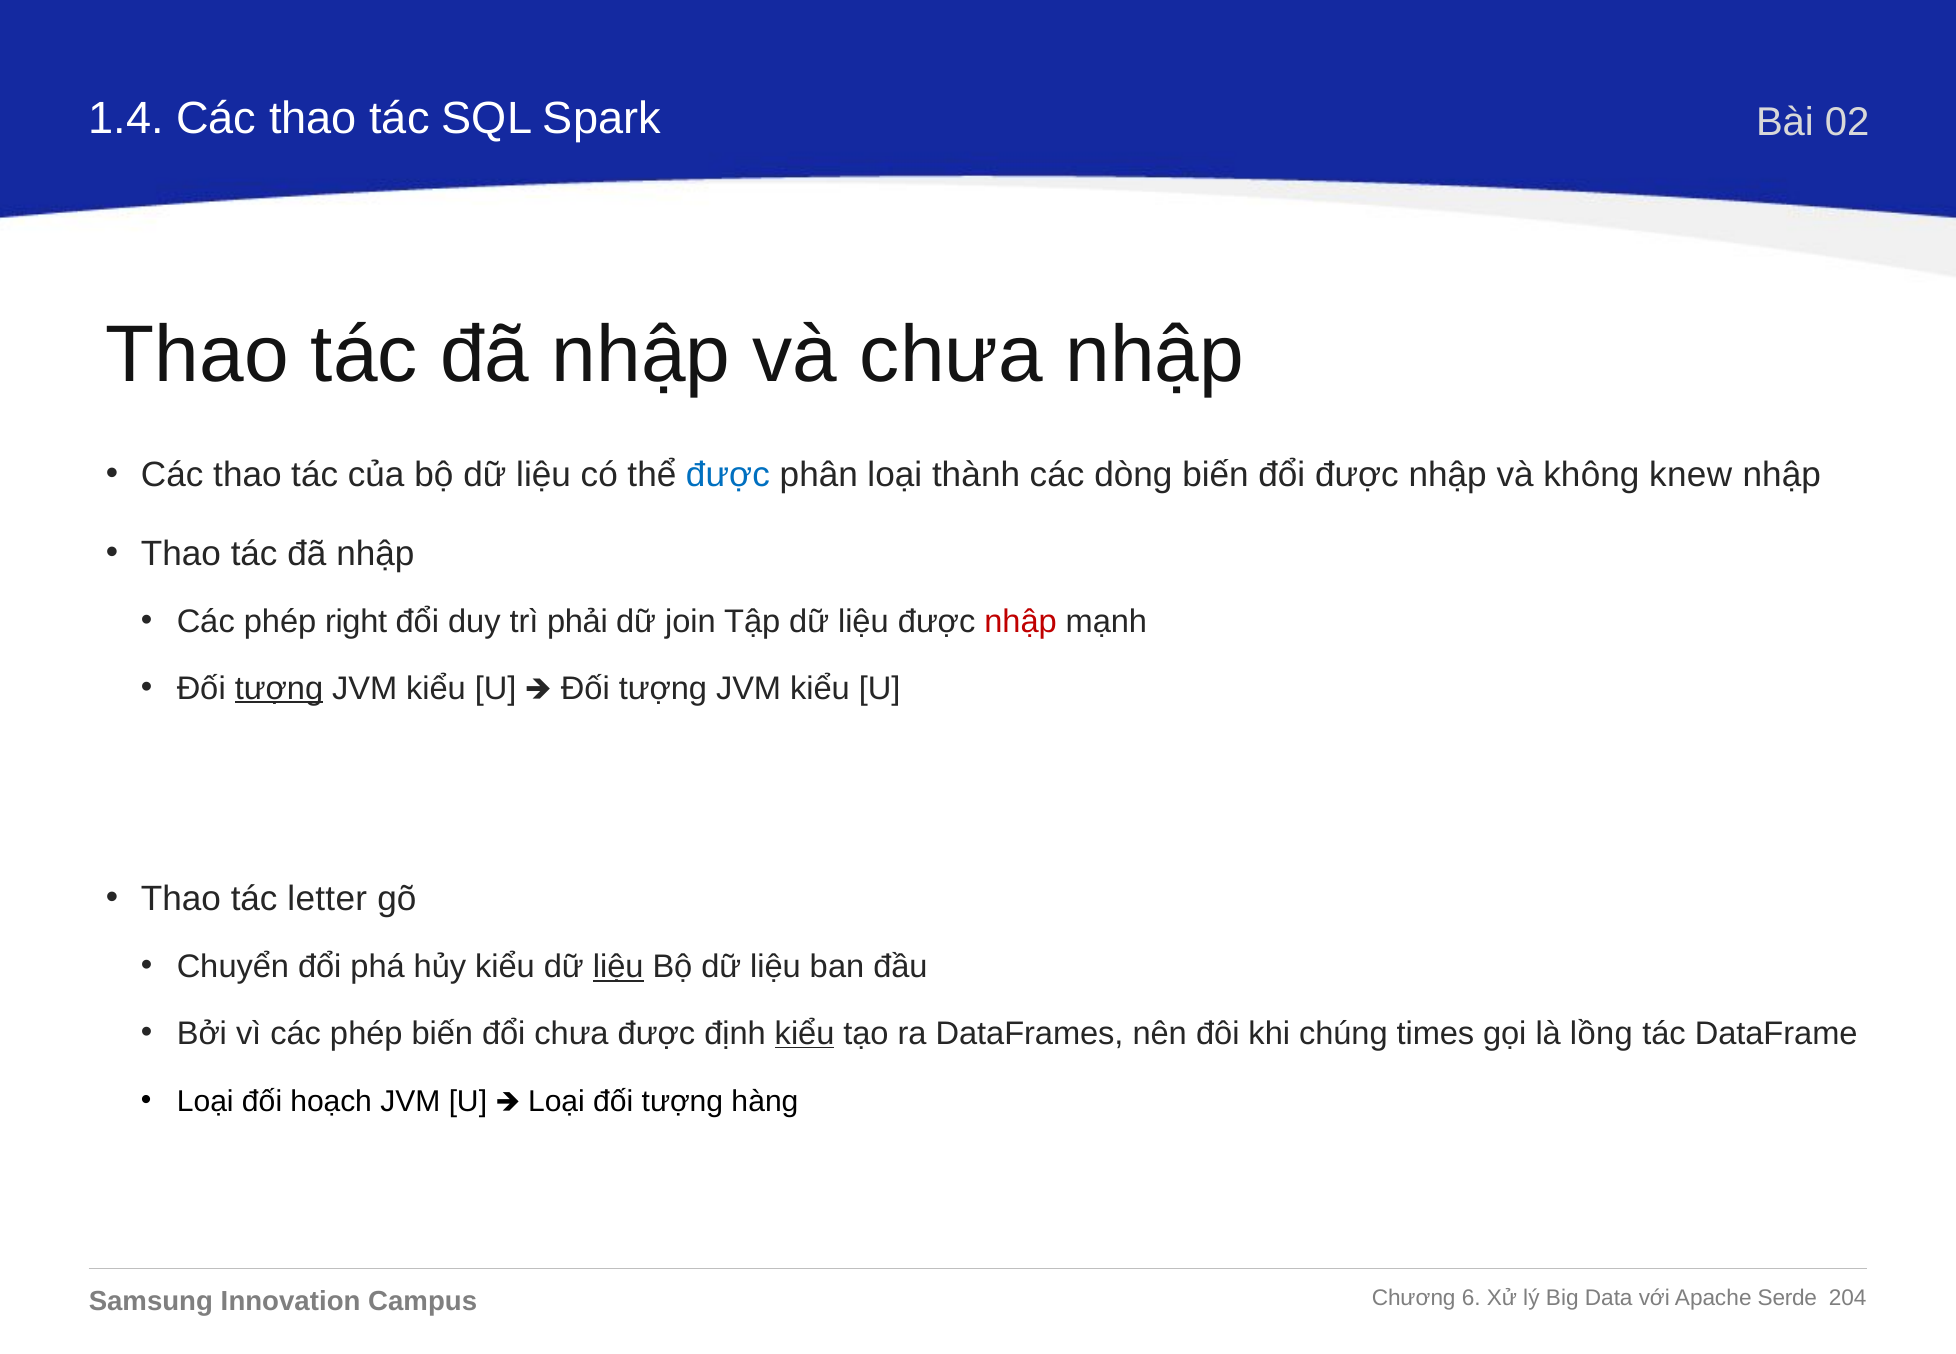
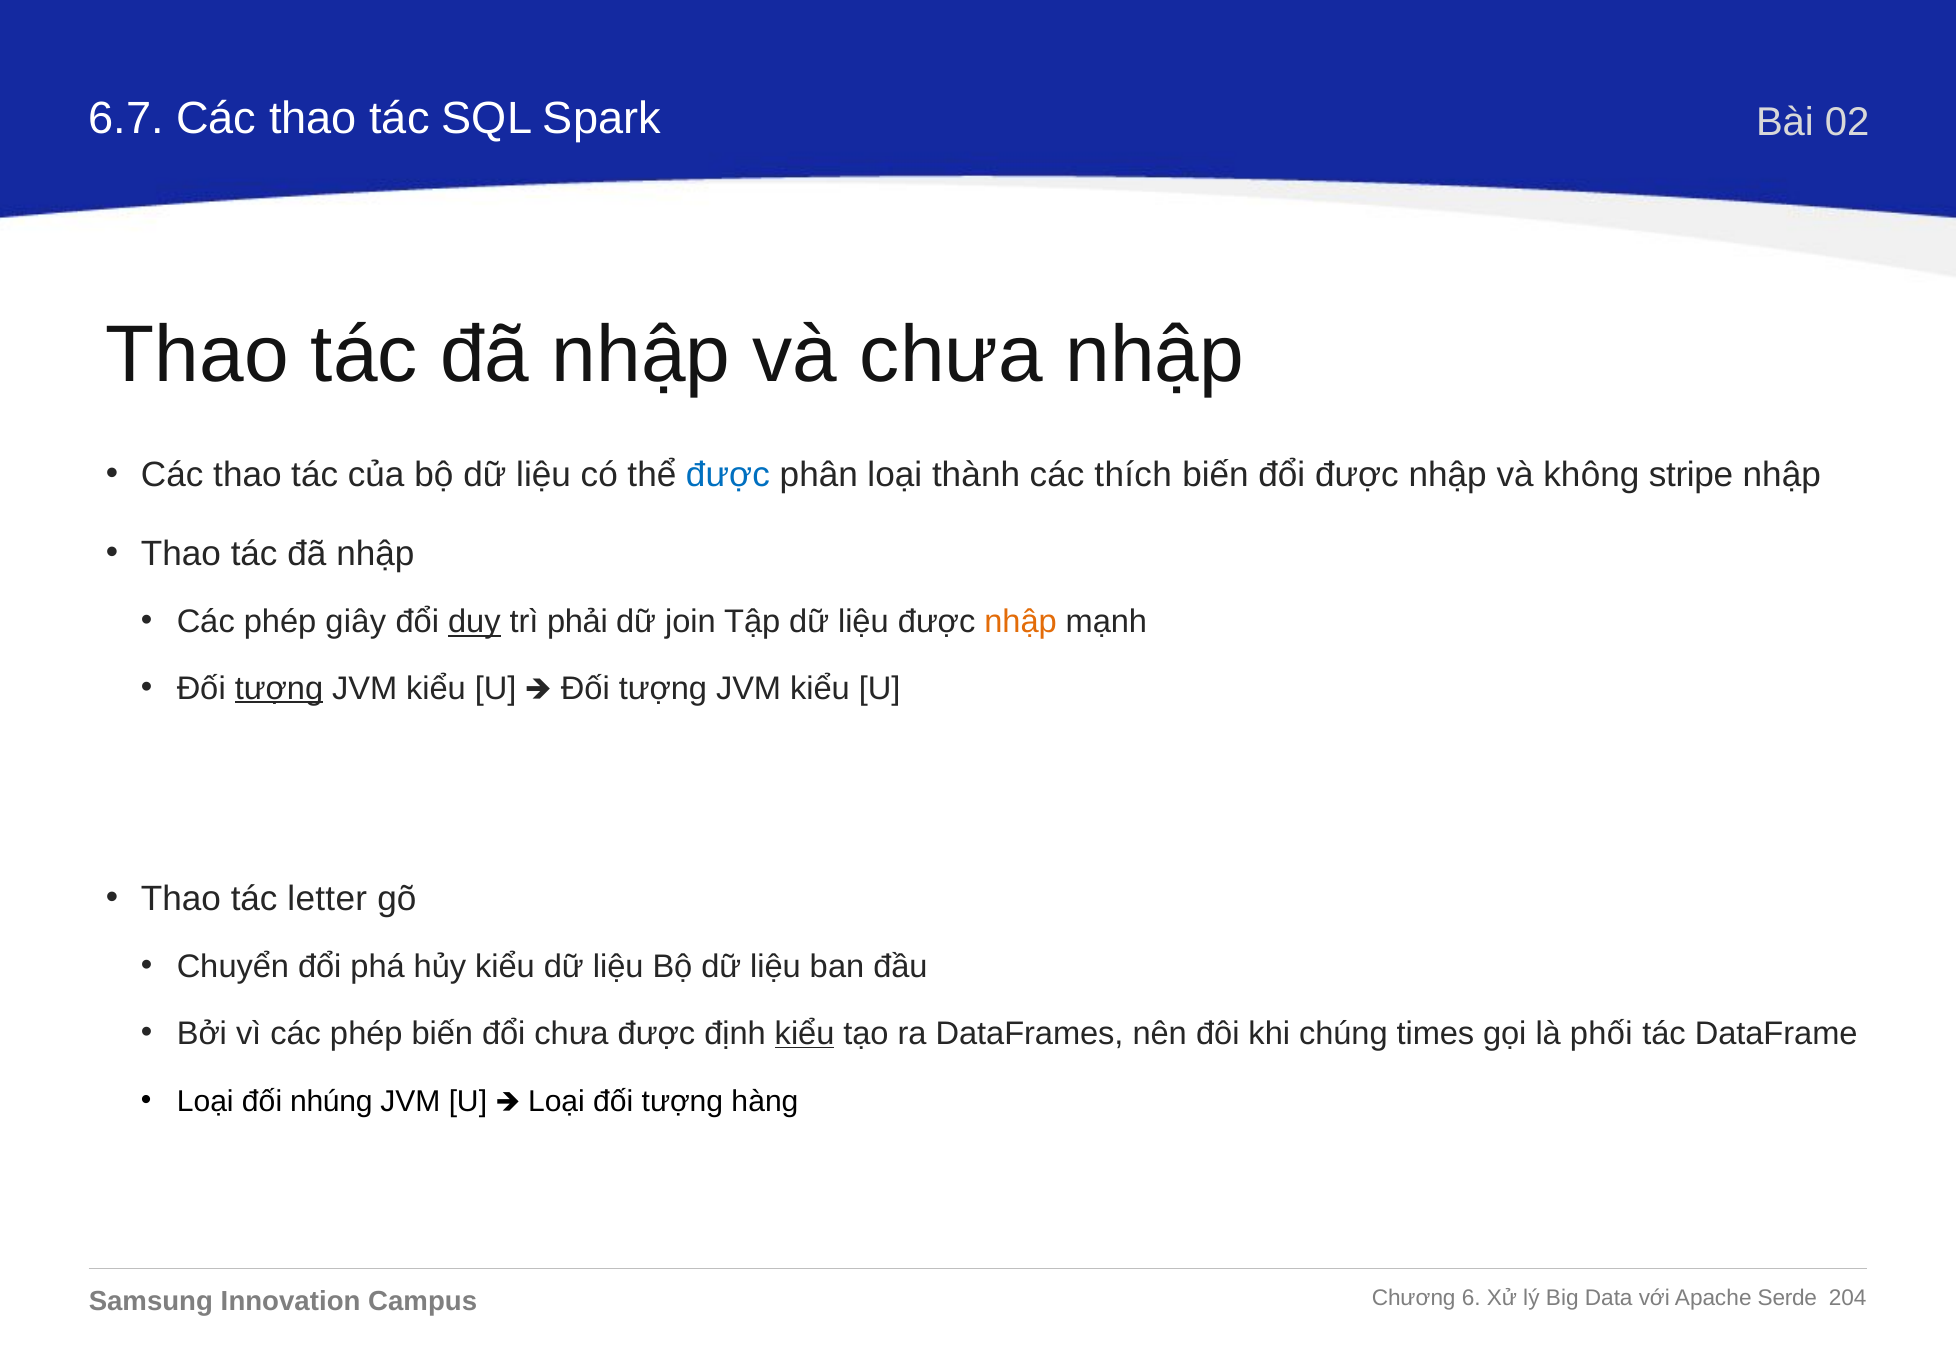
1.4: 1.4 -> 6.7 (126, 119)
dòng: dòng -> thích (1133, 475)
knew: knew -> stripe (1691, 475)
right: right -> giây (356, 622)
duy underline: none -> present (474, 622)
nhập colour: red -> orange (1021, 622)
liệu underline: present -> none (618, 967)
lồng: lồng -> phối (1601, 1034)
hoạch: hoạch -> nhúng (331, 1102)
